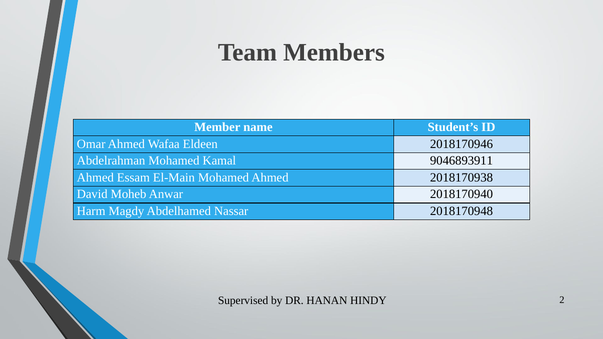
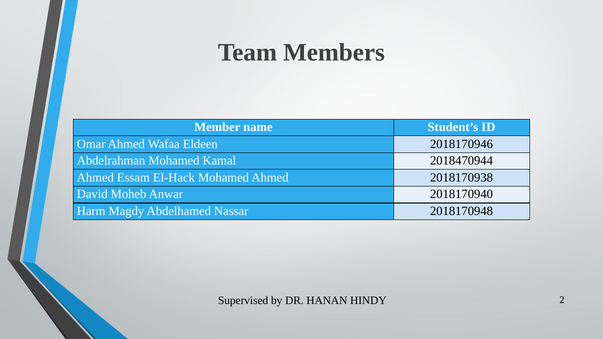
9046893911: 9046893911 -> 2018470944 (462, 161)
El-Main: El-Main -> El-Hack (174, 178)
